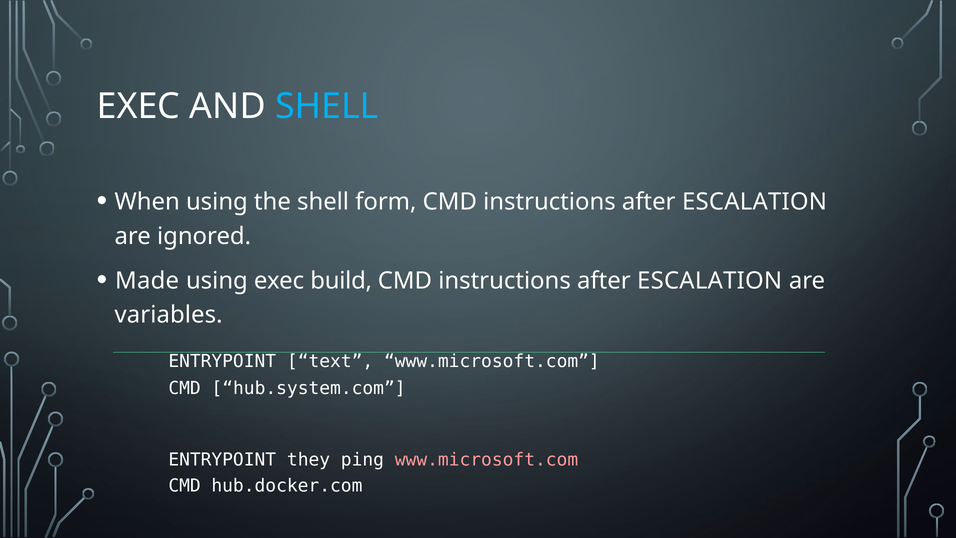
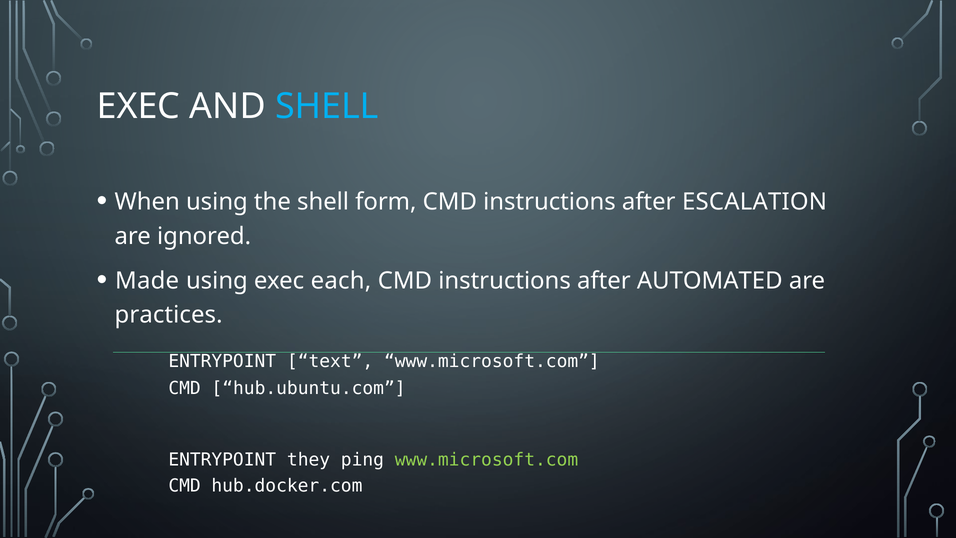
build: build -> each (341, 281)
ESCALATION: ESCALATION -> AUTOMATED (710, 281)
variables: variables -> practices (169, 315)
hub.system.com: hub.system.com -> hub.ubuntu.com (309, 388)
www.microsoft.com colour: pink -> light green (487, 460)
